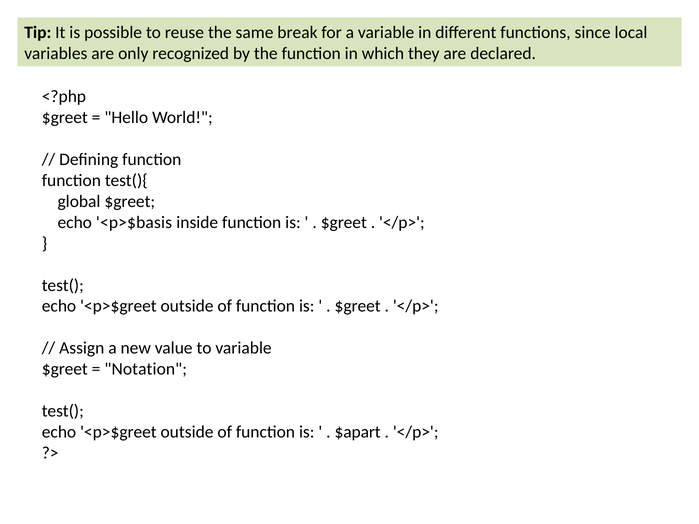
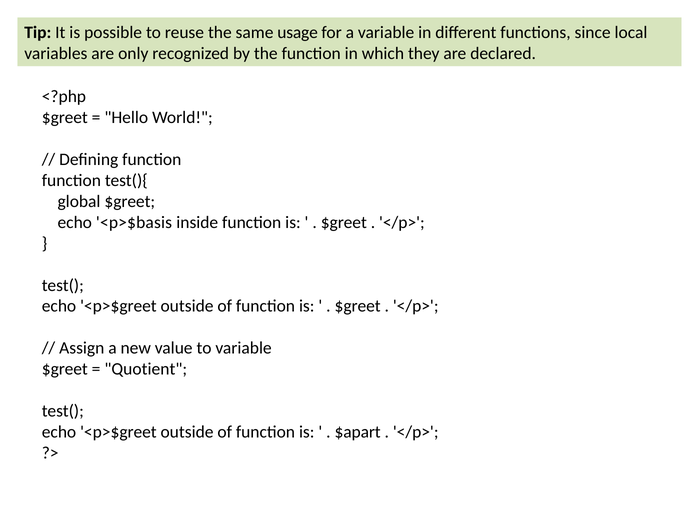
break: break -> usage (298, 33)
Notation: Notation -> Quotient (146, 369)
